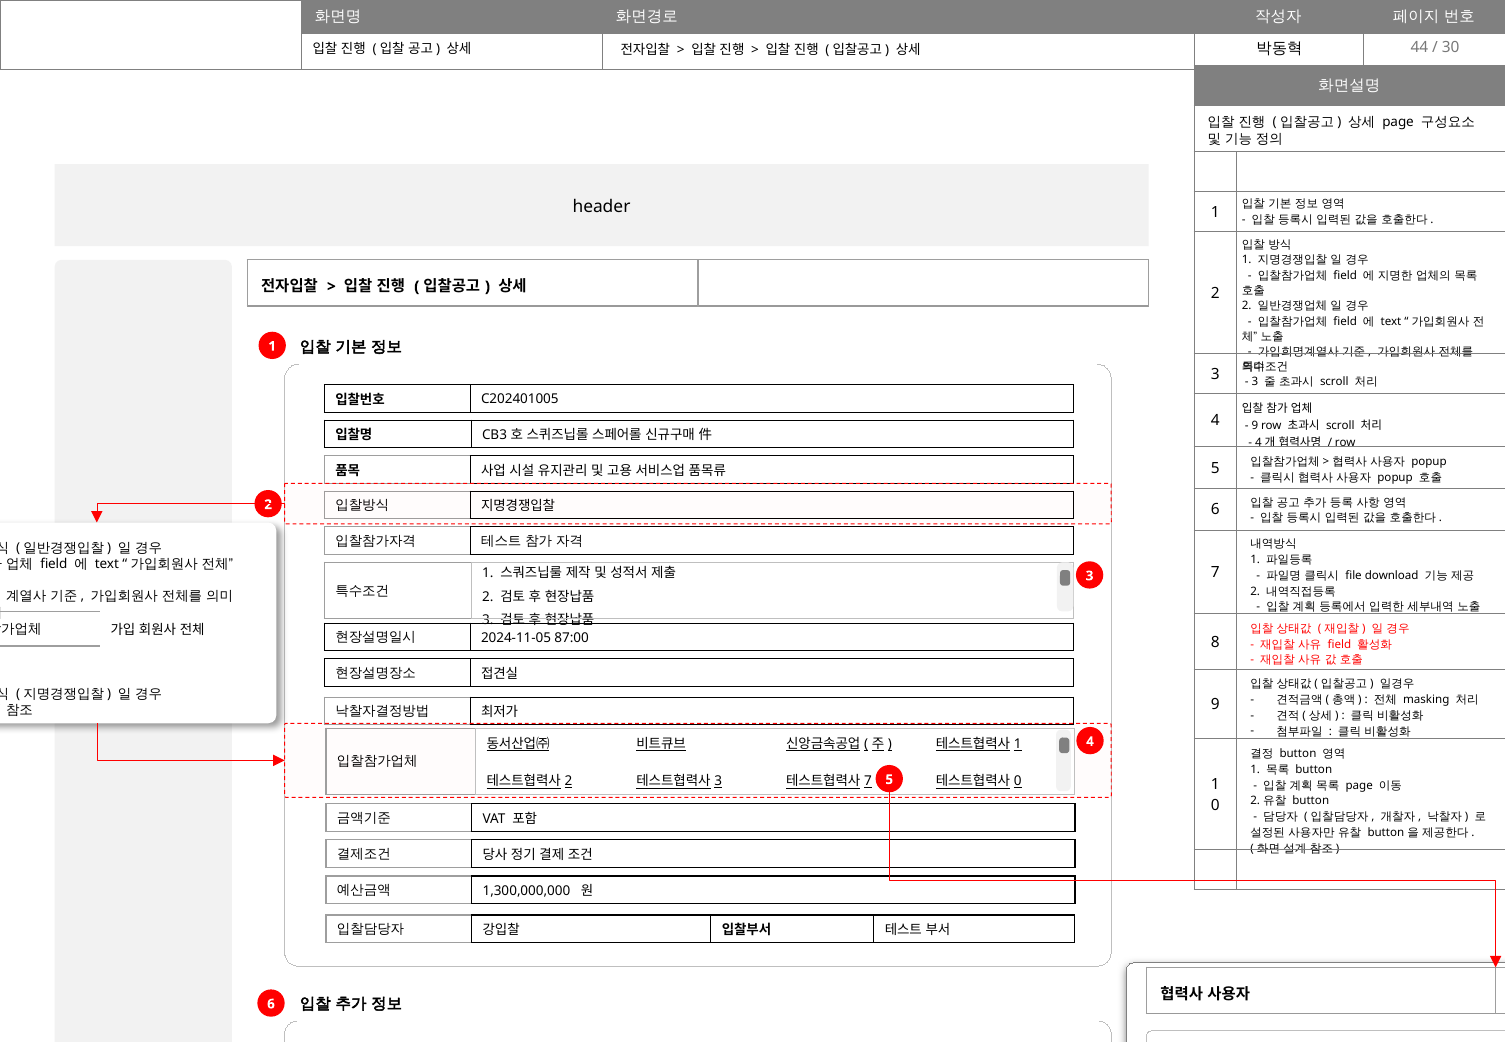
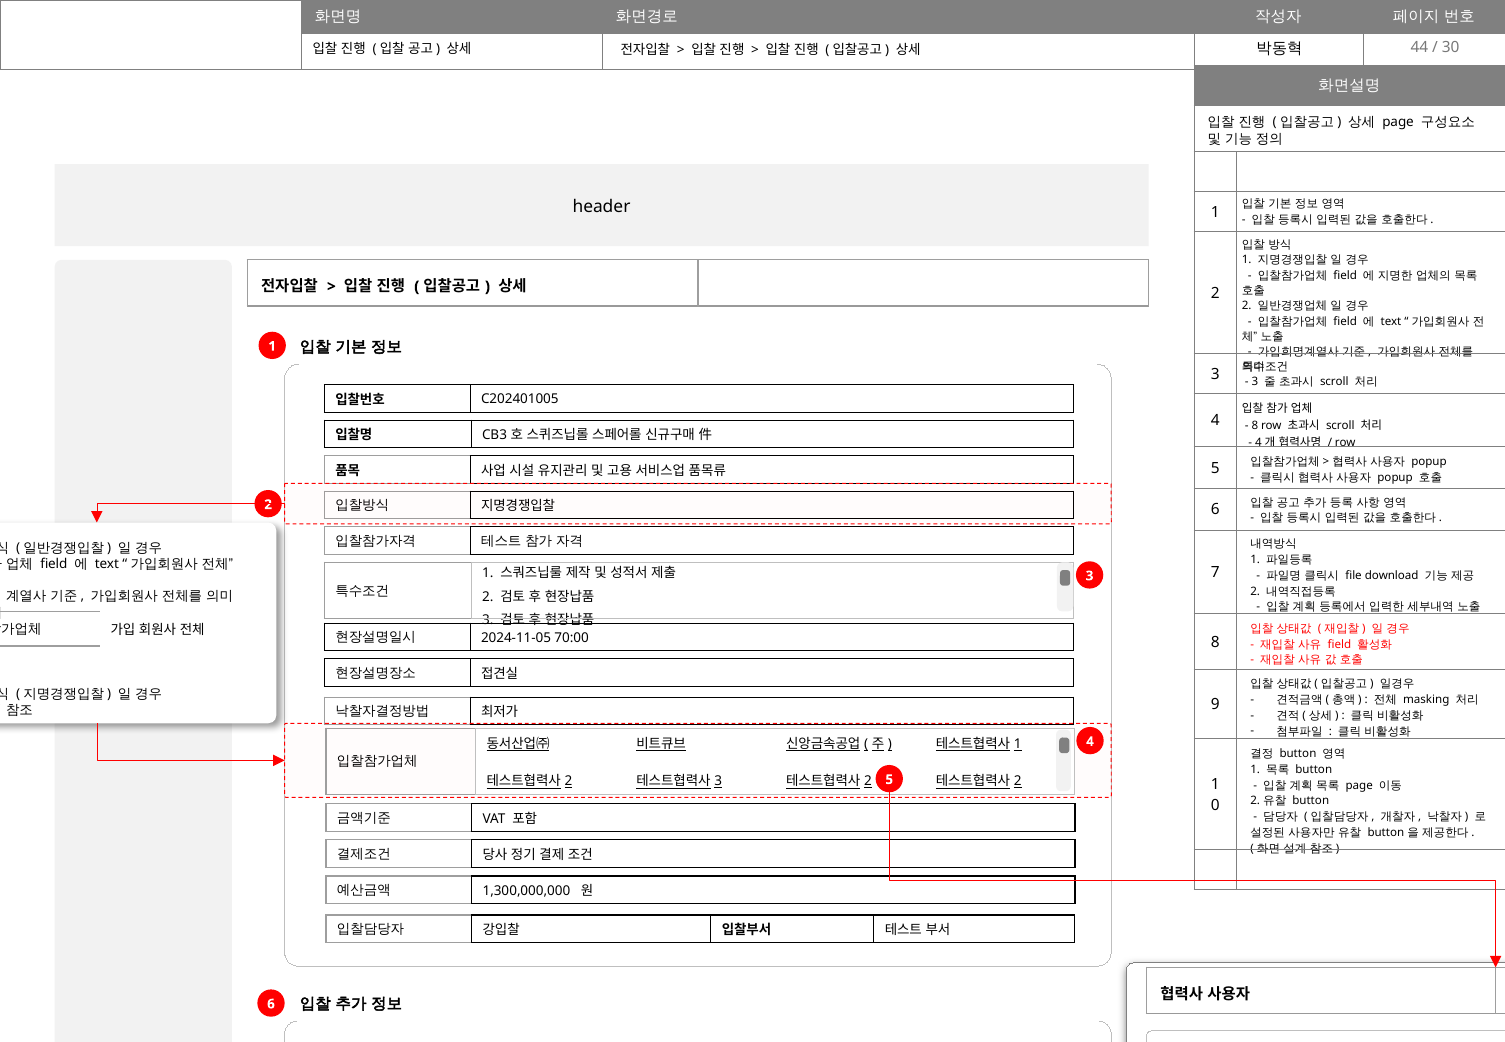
9: 9 -> 8 (1255, 425)
87:00: 87:00 -> 70:00 (572, 638)
7: 7 -> 2 (868, 781)
0: 0 -> 2 (1018, 781)
